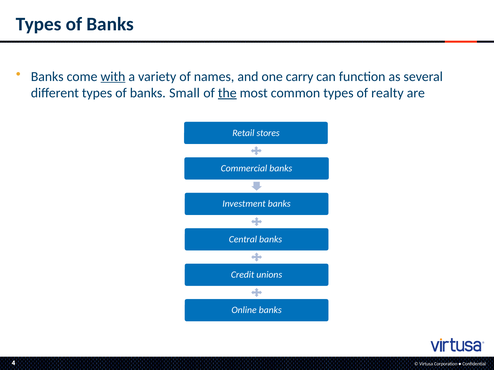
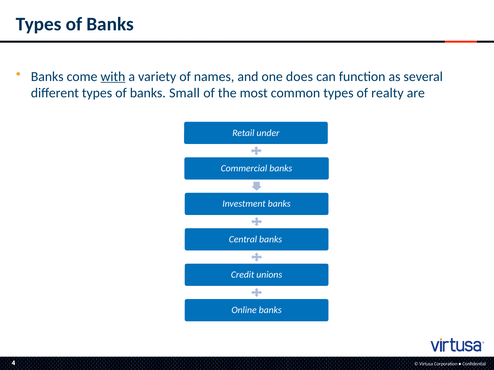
carry: carry -> does (299, 77)
the underline: present -> none (227, 93)
stores: stores -> under (268, 133)
